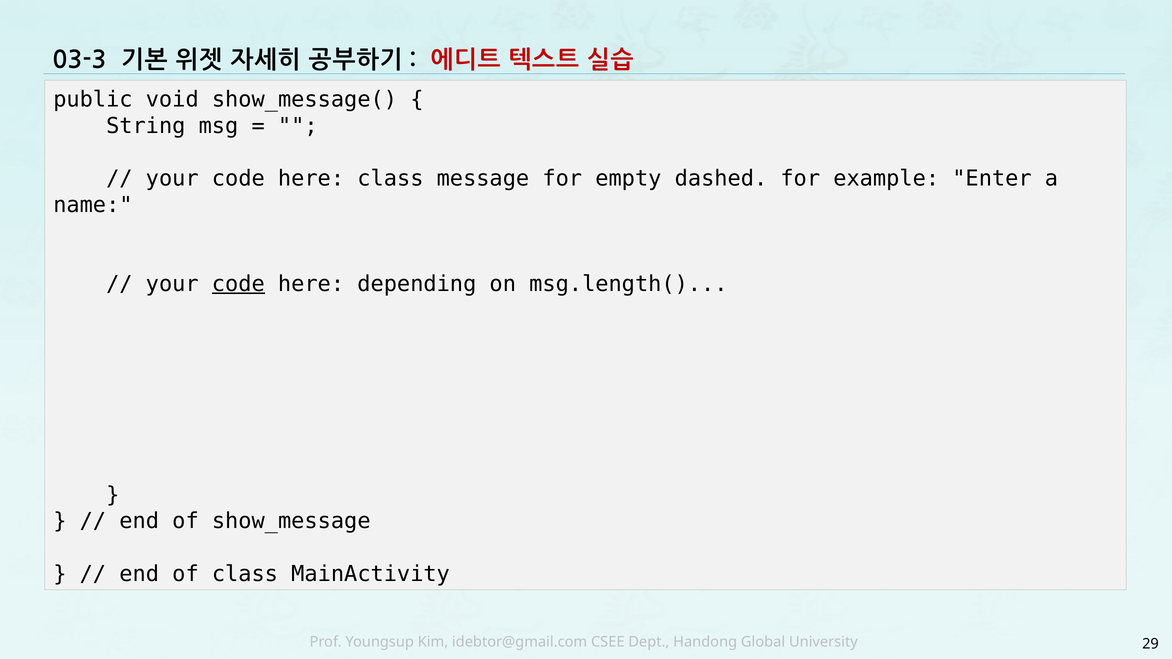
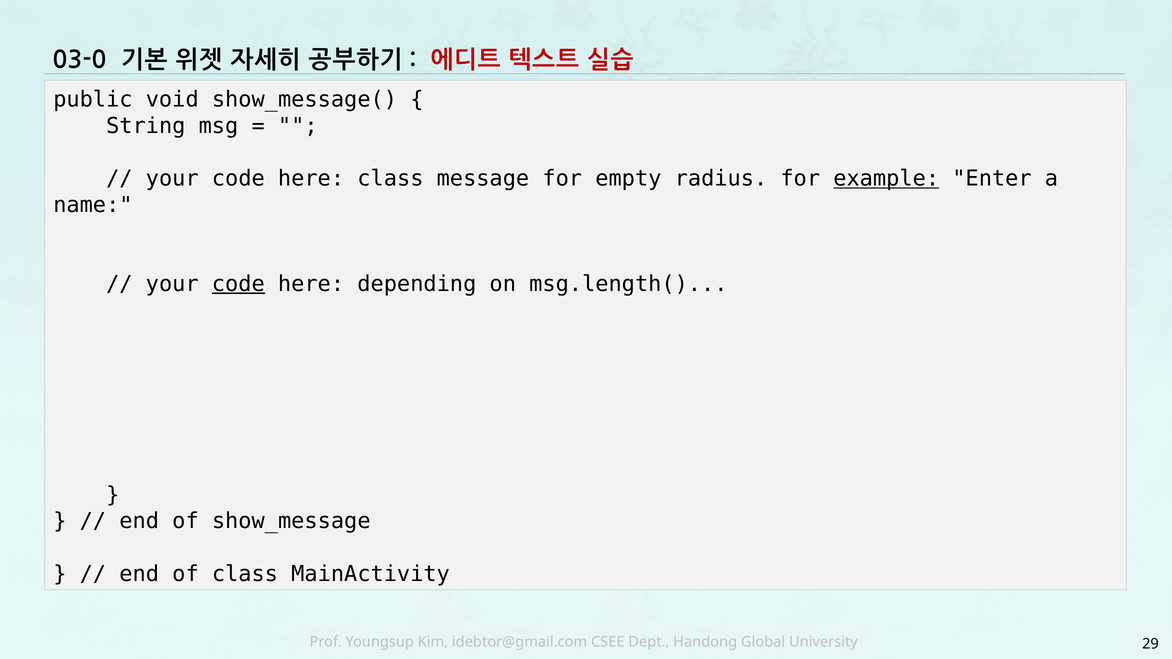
03-3: 03-3 -> 03-0 (80, 60)
dashed: dashed -> radius (721, 179)
example underline: none -> present (886, 179)
